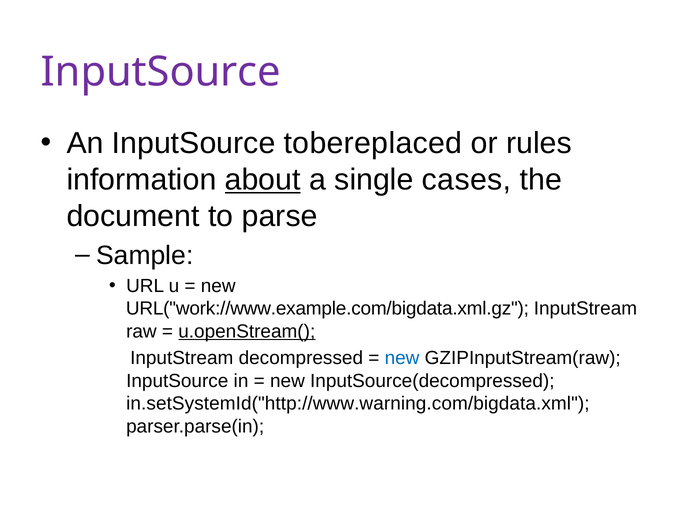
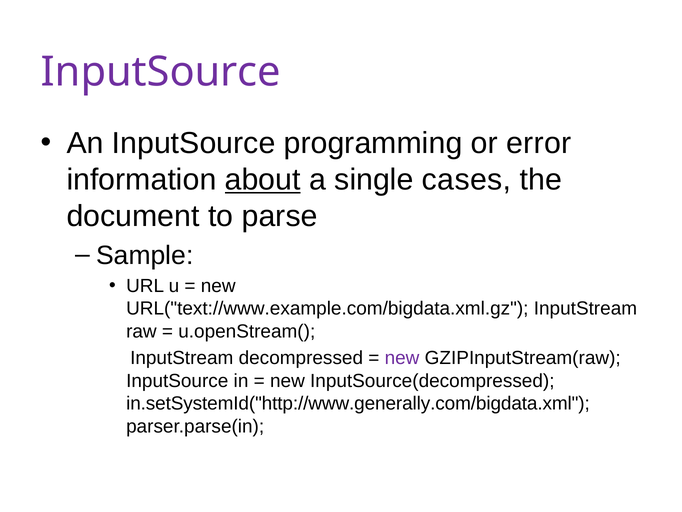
tobereplaced: tobereplaced -> programming (373, 143)
rules: rules -> error (539, 143)
URL("work://www.example.com/bigdata.xml.gz: URL("work://www.example.com/bigdata.xml.gz -> URL("text://www.example.com/bigdata.xml.gz (327, 308)
u.openStream( underline: present -> none (247, 331)
new colour: blue -> purple (402, 358)
in.setSystemId("http://www.warning.com/bigdata.xml: in.setSystemId("http://www.warning.com/bigdata.xml -> in.setSystemId("http://www.generally.com/bigdata.xml (358, 403)
